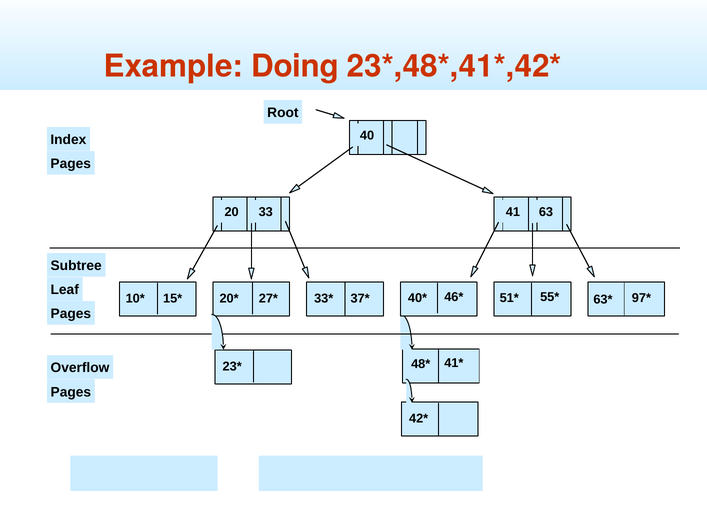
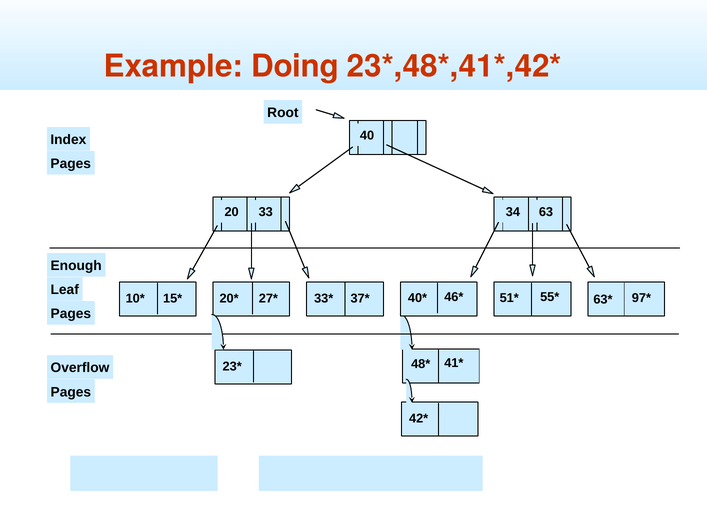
41: 41 -> 34 (513, 212)
Subtree: Subtree -> Enough (76, 266)
